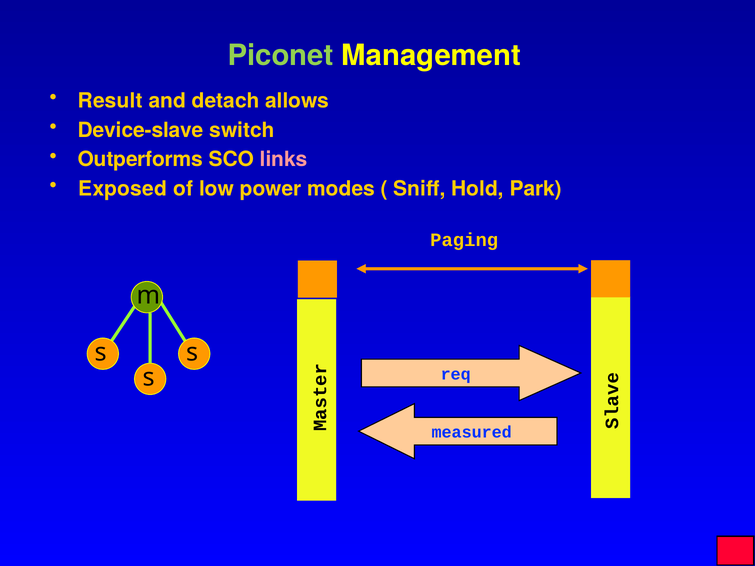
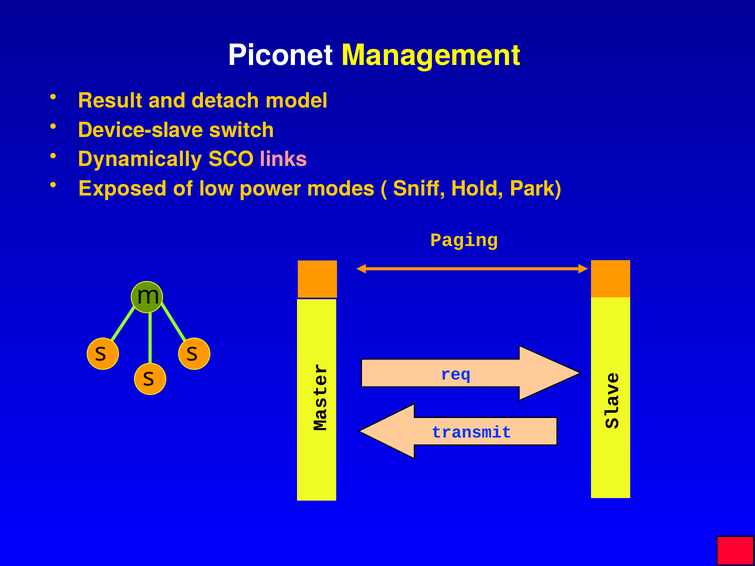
Piconet colour: light green -> white (281, 55)
allows: allows -> model (297, 101)
Outperforms: Outperforms -> Dynamically (140, 160)
measured: measured -> transmit (472, 433)
